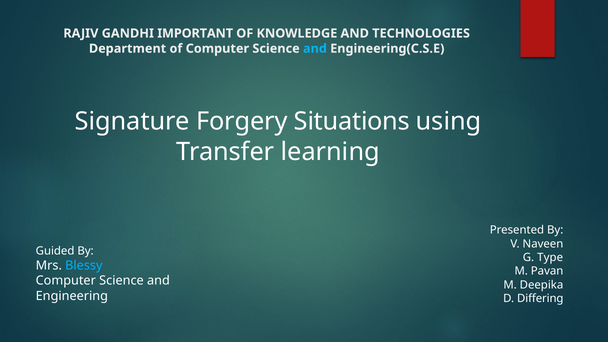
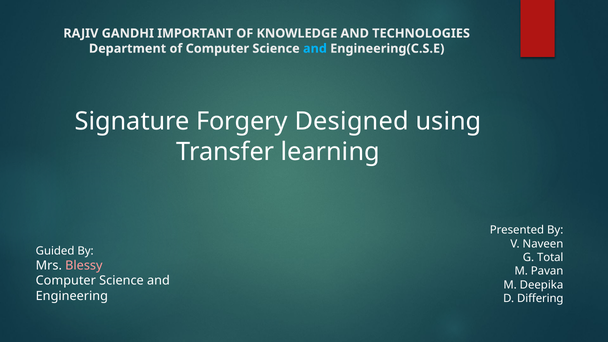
Situations: Situations -> Designed (352, 122)
Type: Type -> Total (550, 257)
Blessy colour: light blue -> pink (84, 266)
